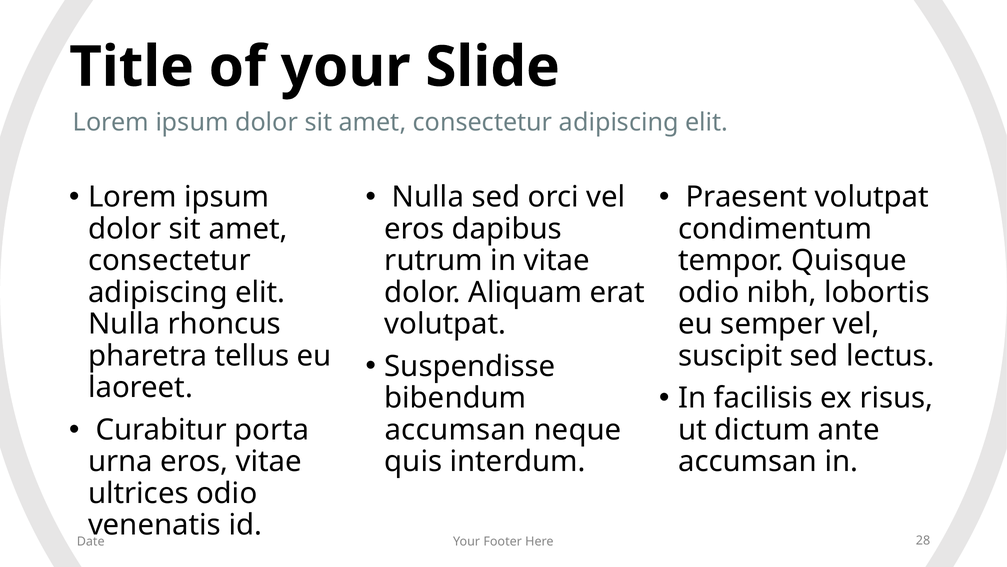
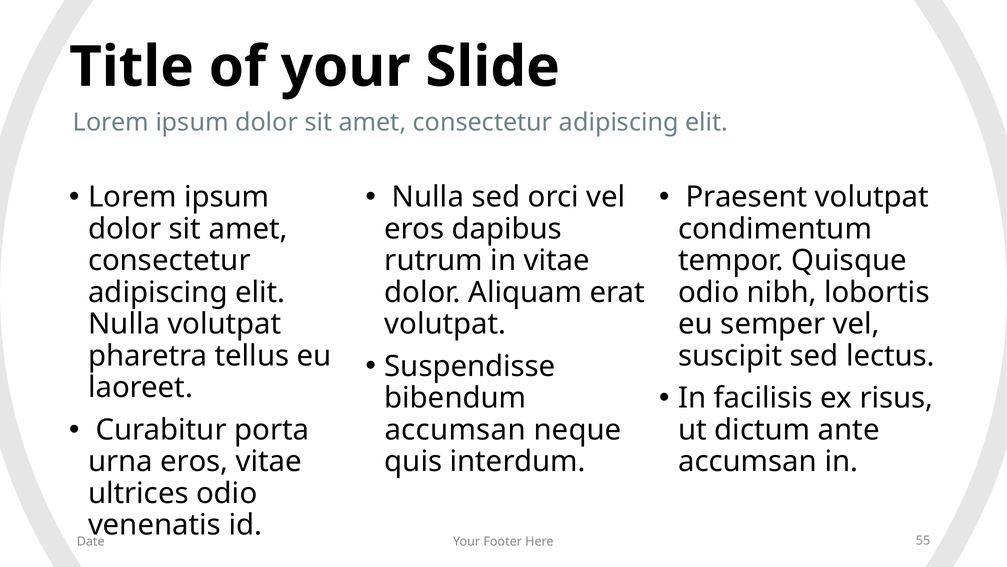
Nulla rhoncus: rhoncus -> volutpat (224, 324)
28: 28 -> 55 (923, 540)
